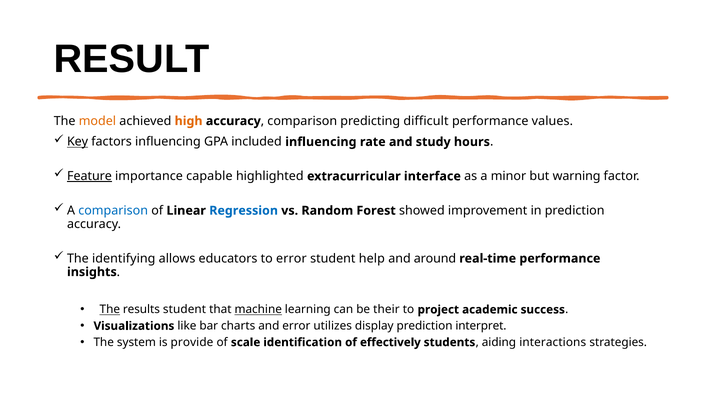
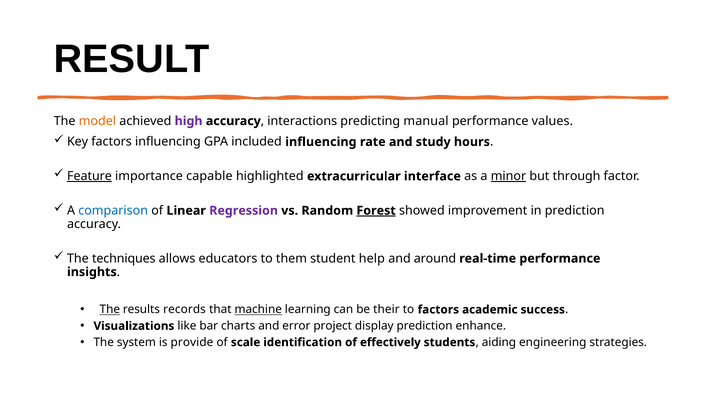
high colour: orange -> purple (189, 121)
accuracy comparison: comparison -> interactions (302, 121)
difficult: difficult -> manual (426, 121)
Key underline: present -> none (78, 142)
minor underline: none -> present (508, 176)
warning: warning -> through (577, 176)
Regression colour: blue -> purple (244, 211)
Forest underline: none -> present (376, 211)
identifying: identifying -> techniques (124, 259)
to error: error -> them (291, 259)
results student: student -> records (185, 310)
to project: project -> factors (438, 310)
utilizes: utilizes -> project (333, 326)
interpret: interpret -> enhance (481, 326)
interactions: interactions -> engineering (553, 342)
